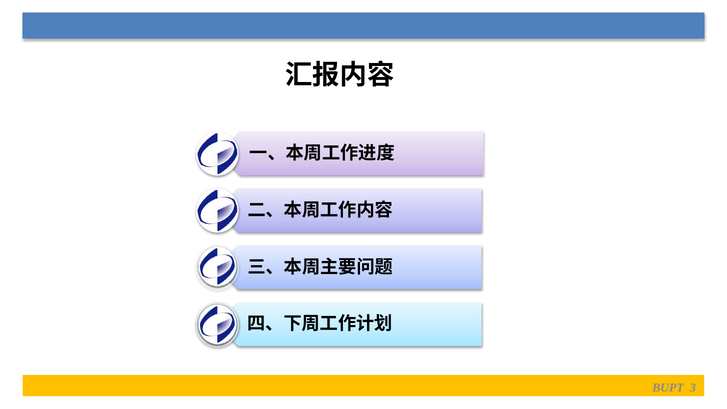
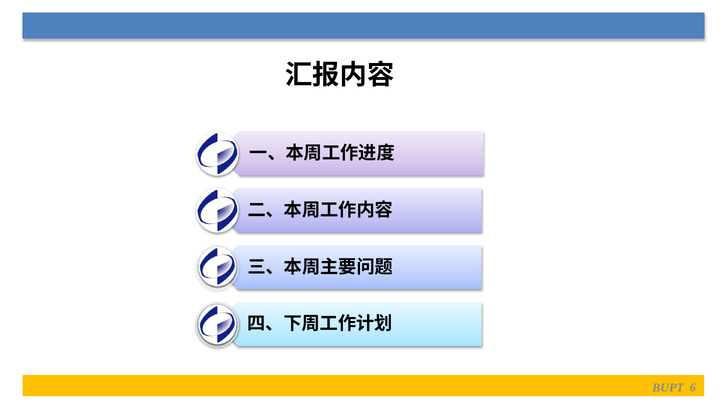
3: 3 -> 6 (693, 388)
